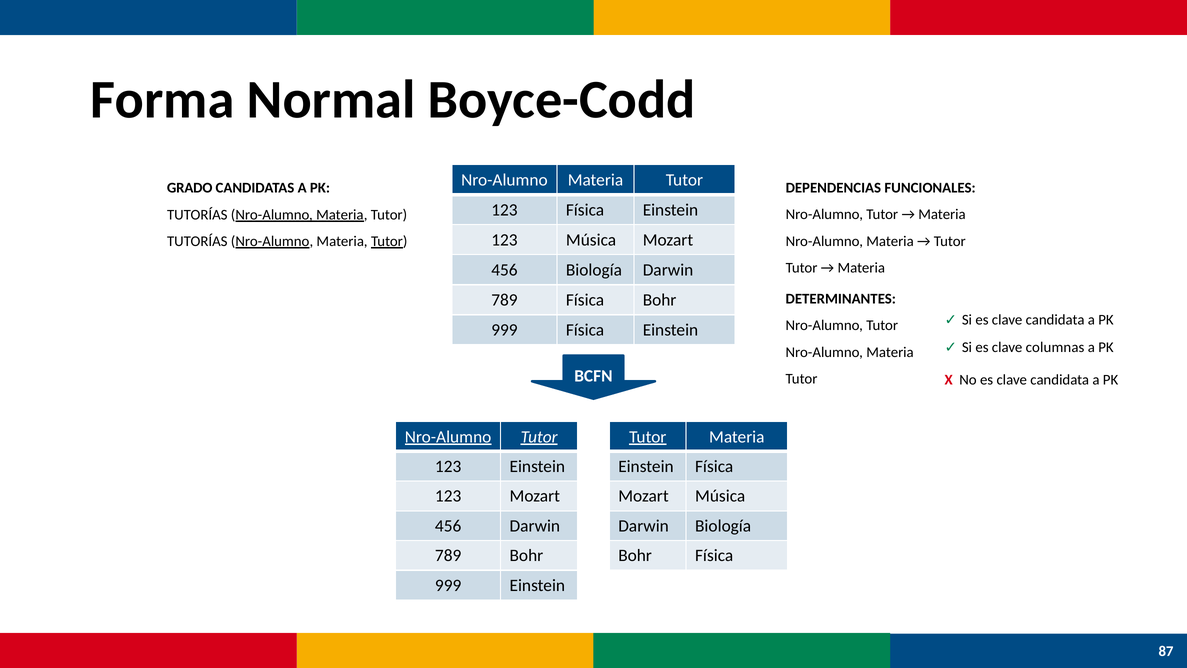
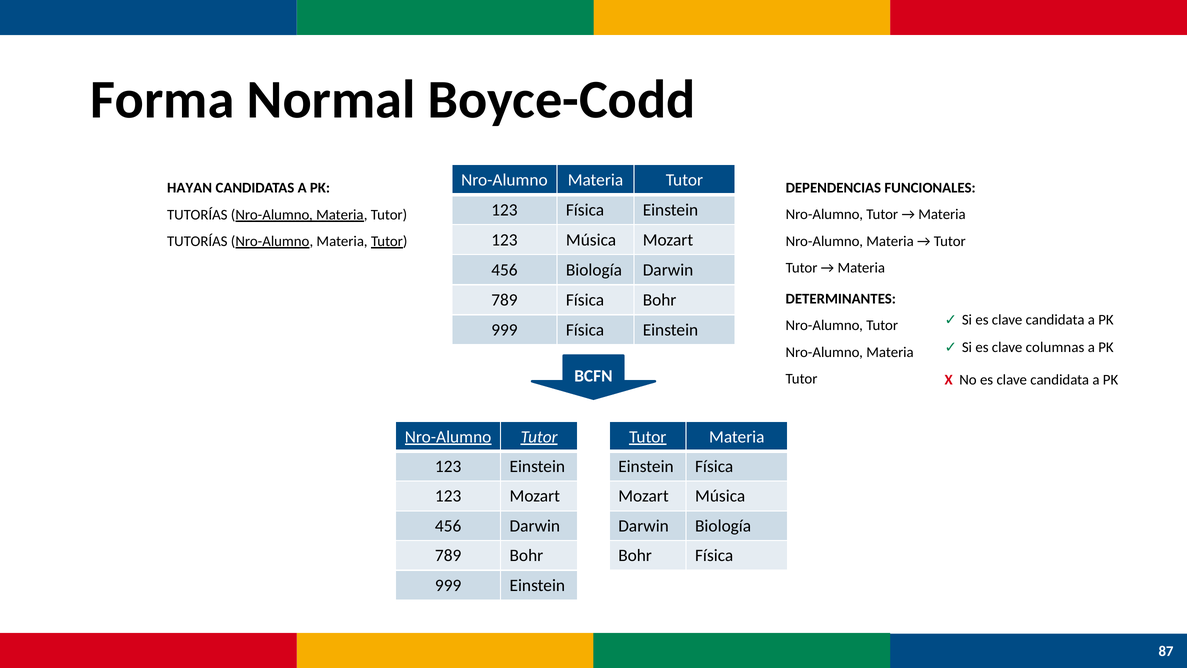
GRADO: GRADO -> HAYAN (190, 188)
